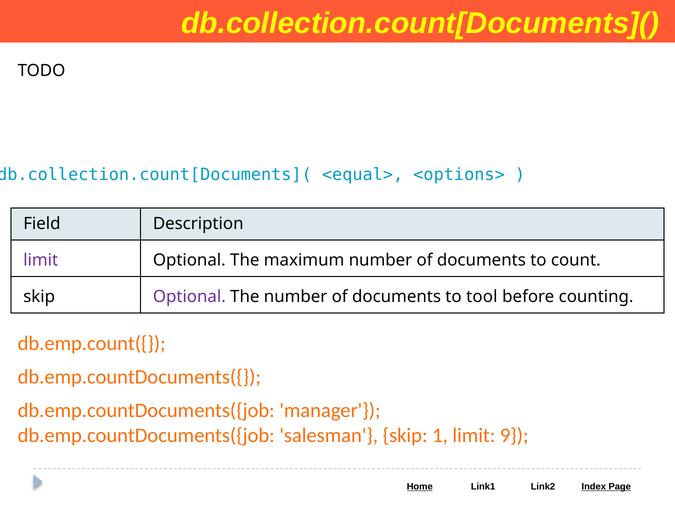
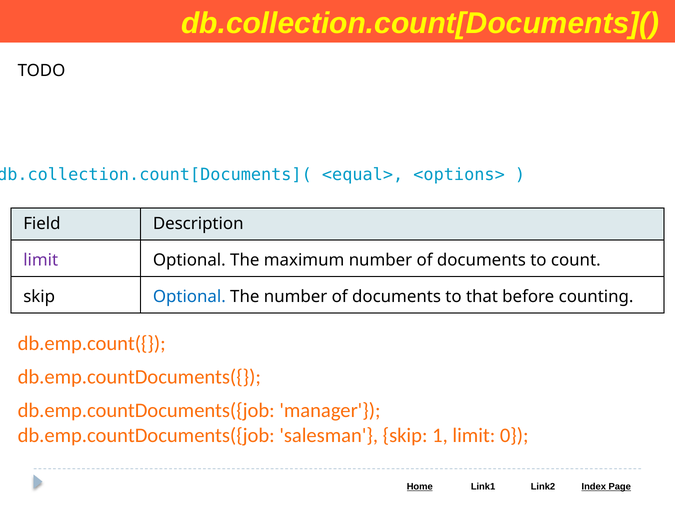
Optional colour: purple -> blue (189, 297)
tool: tool -> that (482, 297)
9: 9 -> 0 (514, 436)
